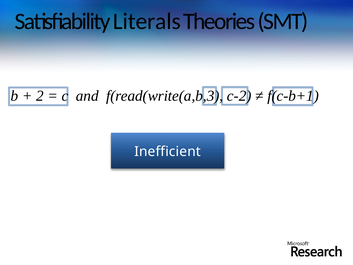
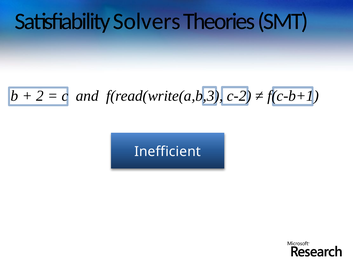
Literals: Literals -> Solvers (147, 21)
